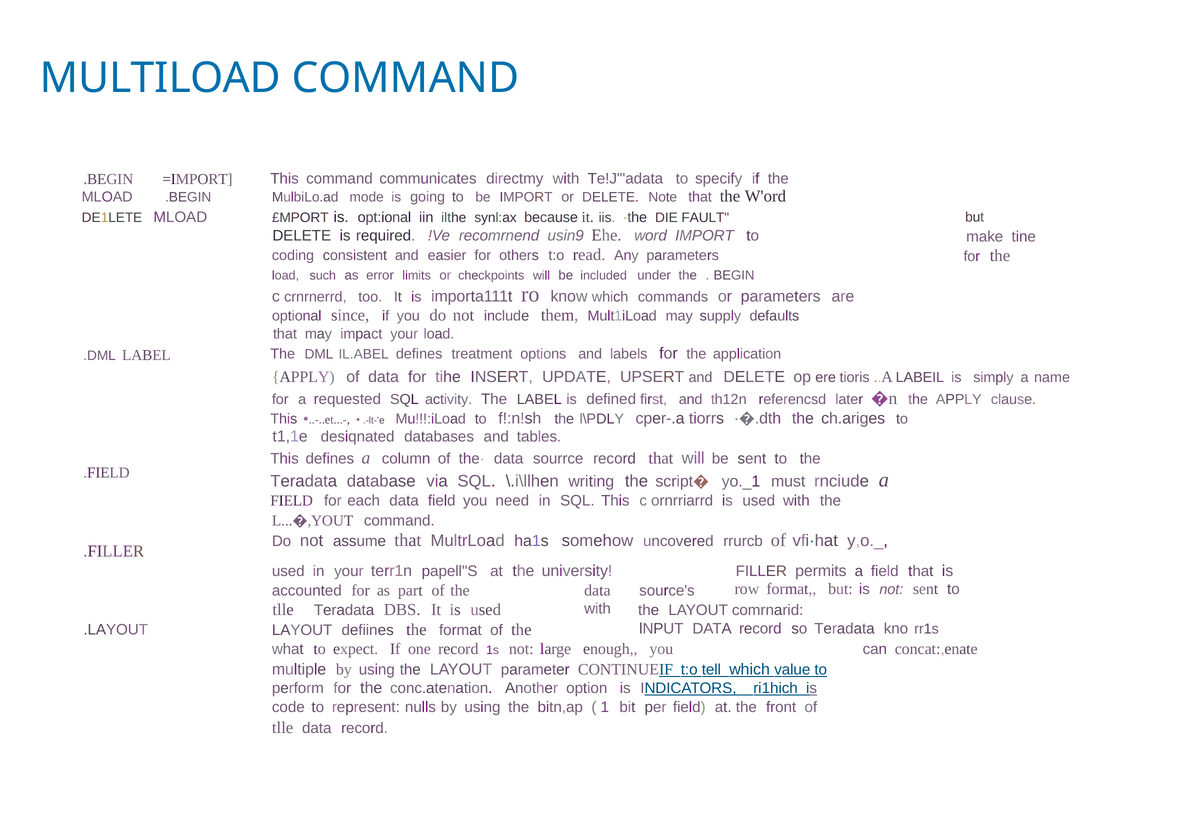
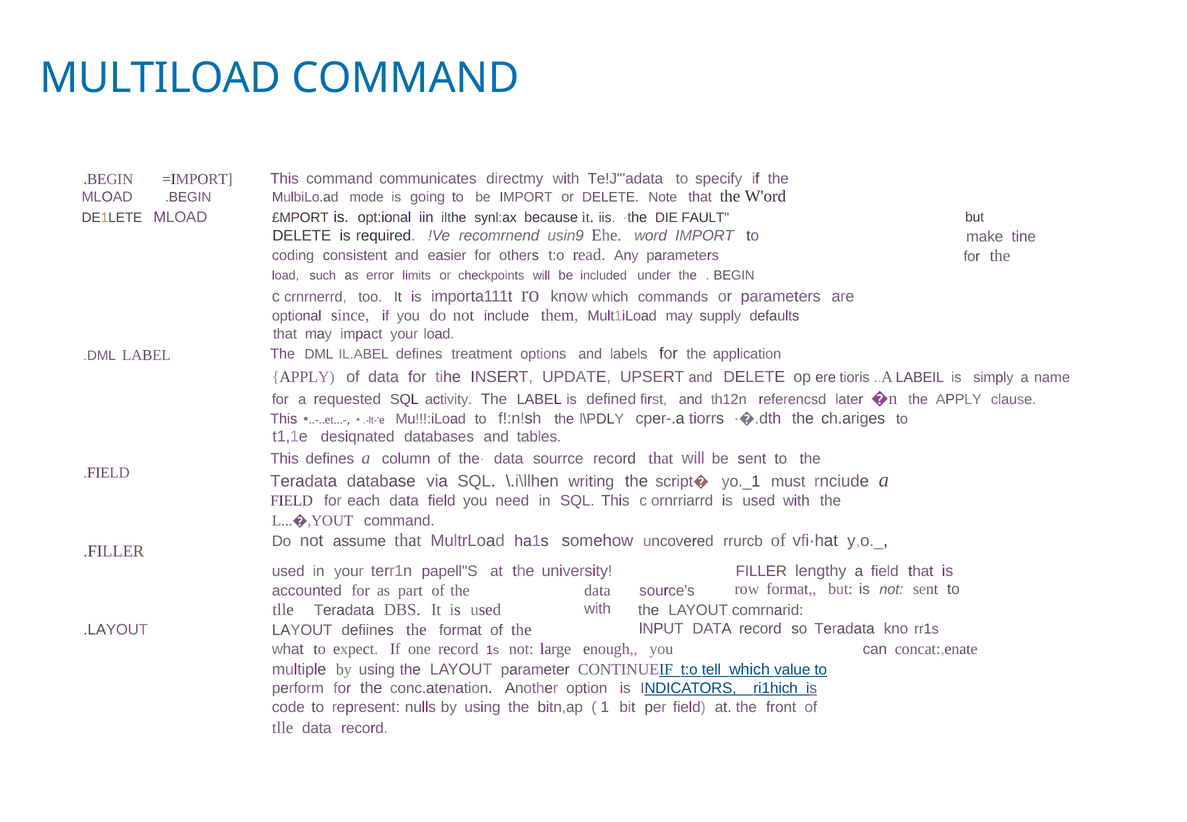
permits: permits -> lengthy (821, 571)
